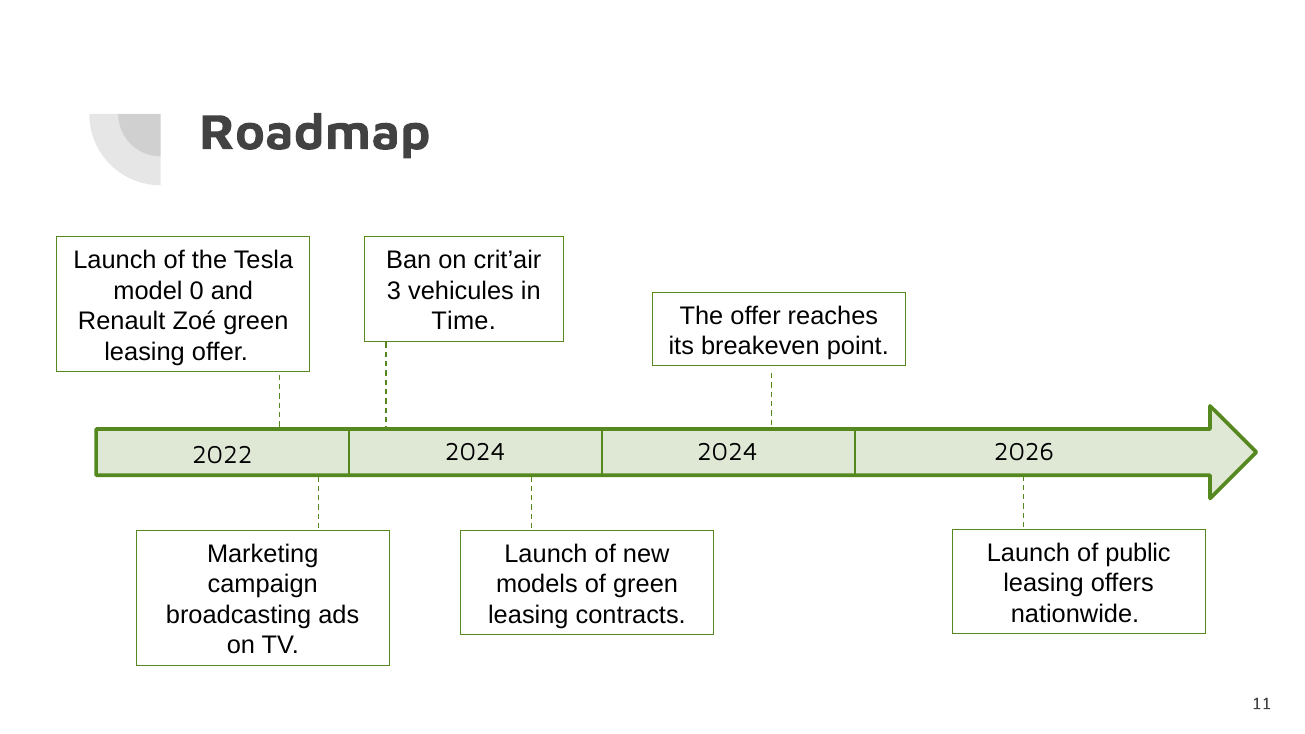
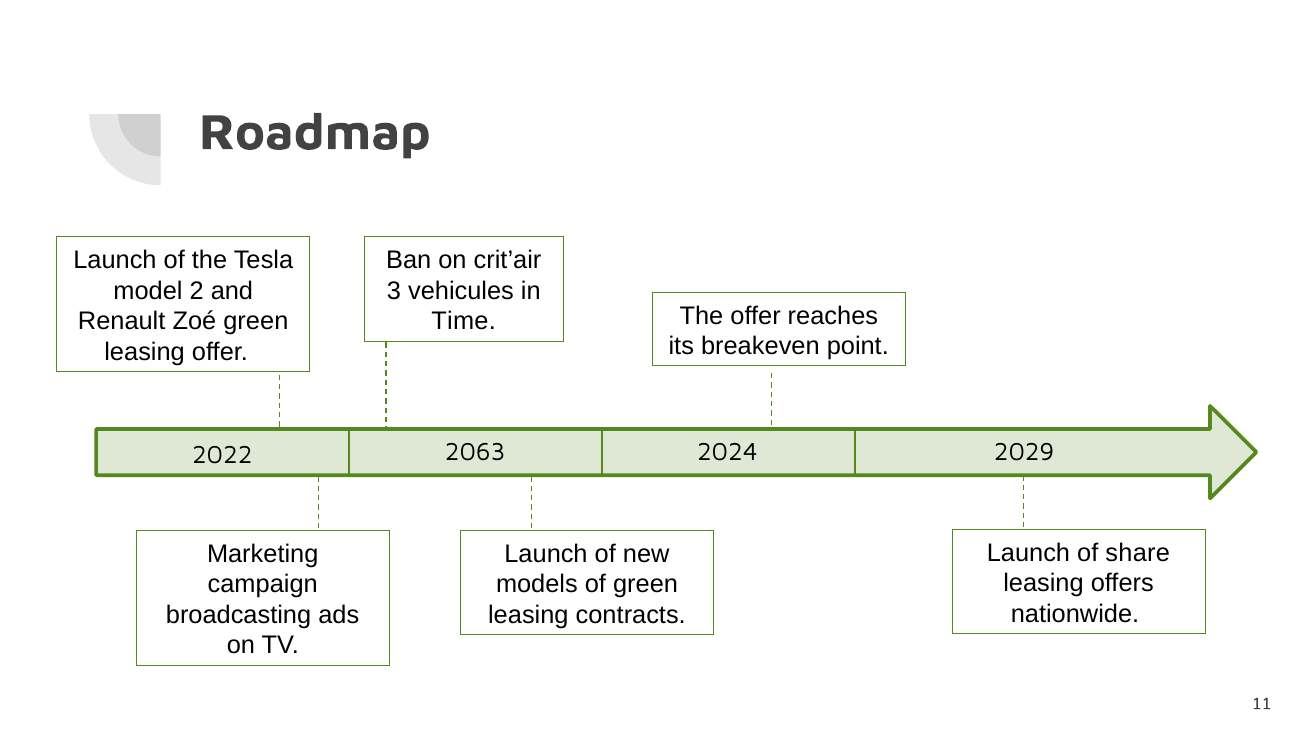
0: 0 -> 2 (197, 291)
2022 2024: 2024 -> 2063 (475, 453)
2026: 2026 -> 2029 (1024, 453)
public: public -> share (1138, 553)
